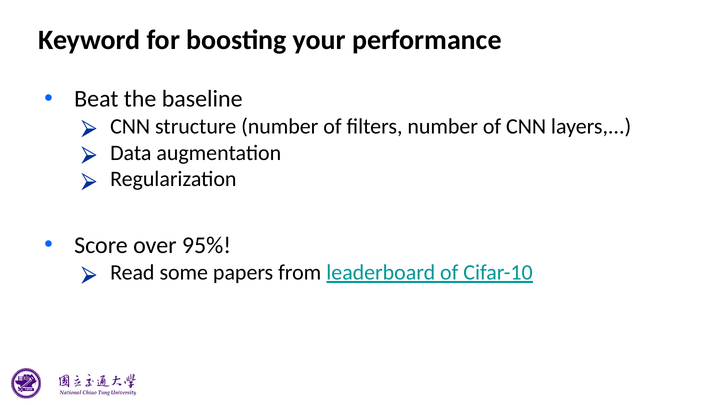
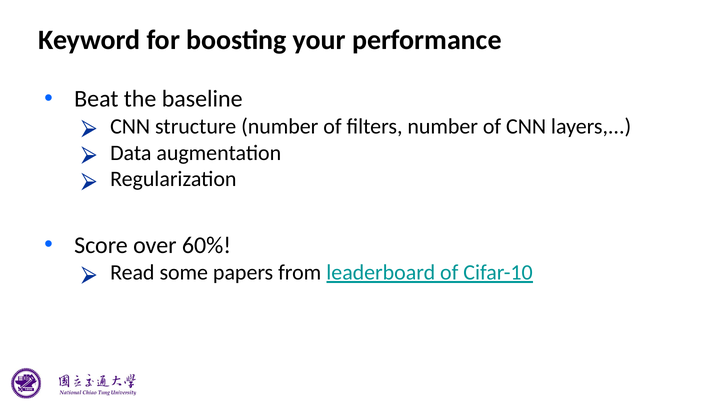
95%: 95% -> 60% (207, 245)
